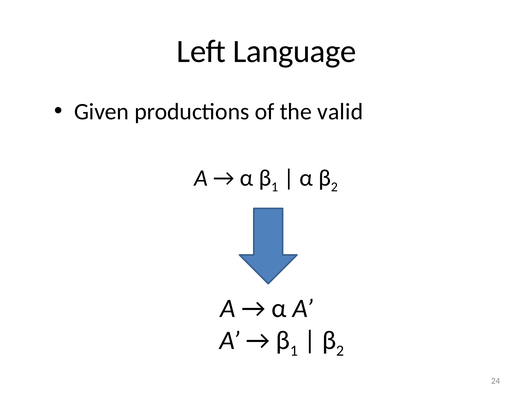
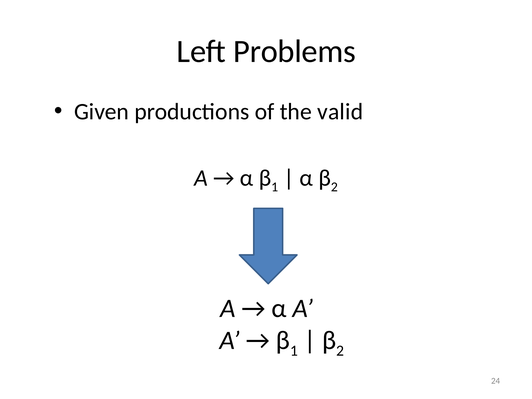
Language: Language -> Problems (294, 51)
